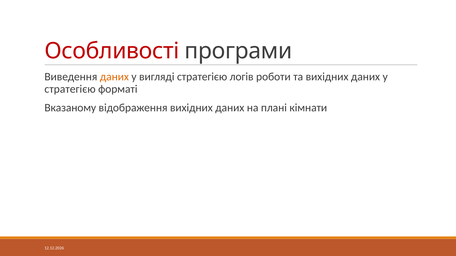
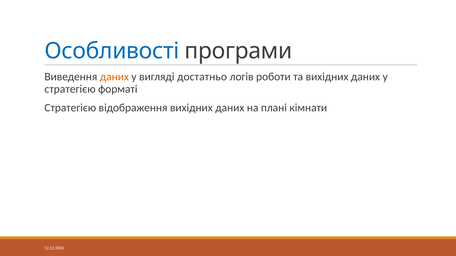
Особливості colour: red -> blue (112, 51)
вигляді стратегією: стратегією -> достатньо (202, 77)
Вказаному: Вказаному -> Стратегією (70, 108)
